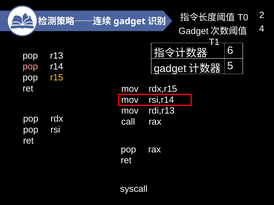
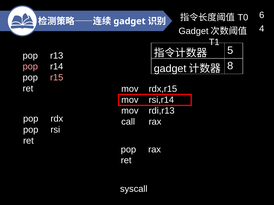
2: 2 -> 6 (262, 15)
6: 6 -> 5 (230, 50)
5: 5 -> 8 (230, 66)
r15 colour: yellow -> pink (57, 78)
